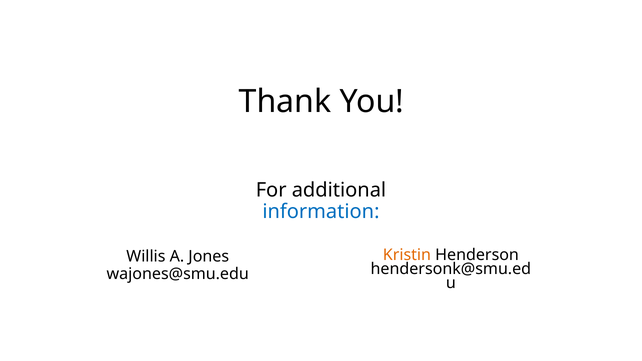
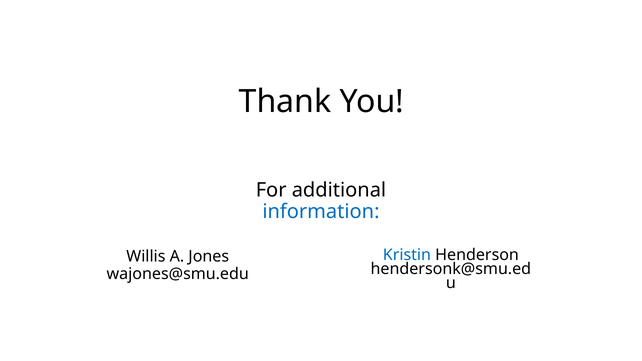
Kristin colour: orange -> blue (407, 255)
